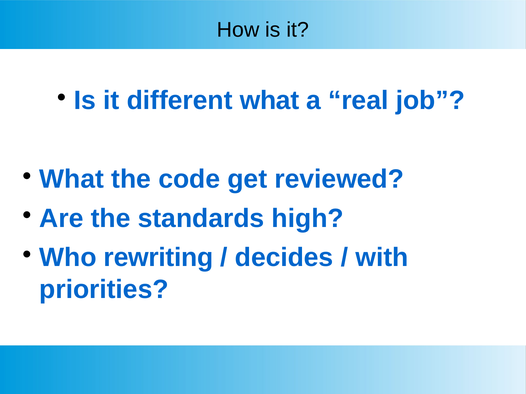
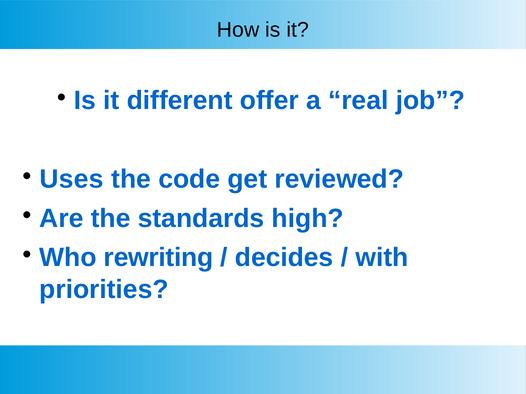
different what: what -> offer (269, 101)
What: What -> Uses (72, 179)
